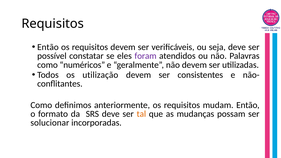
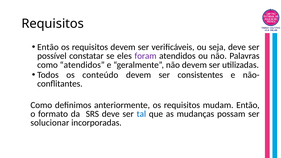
como numéricos: numéricos -> atendidos (82, 65)
utilização: utilização -> conteúdo (100, 75)
tal colour: orange -> blue (141, 114)
